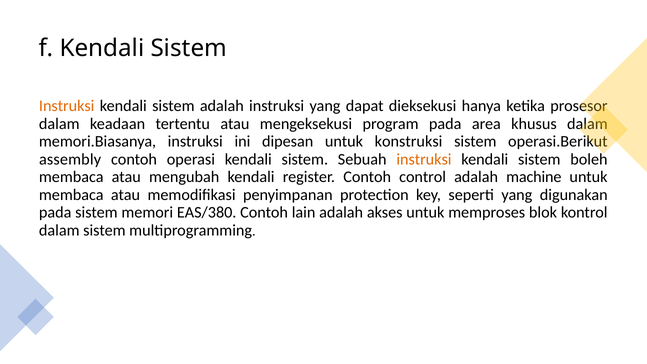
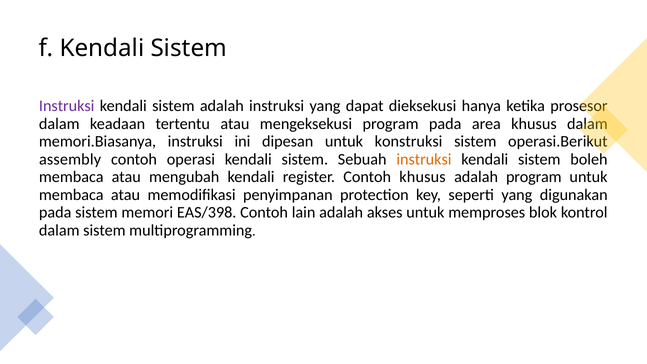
Instruksi colour: orange -> purple (67, 106)
Contoh control: control -> khusus (423, 177)
adalah machine: machine -> program (534, 177)
EAS/380: EAS/380 -> EAS/398 (207, 213)
